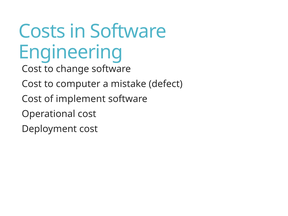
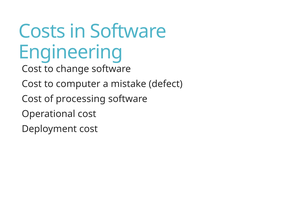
implement: implement -> processing (81, 99)
